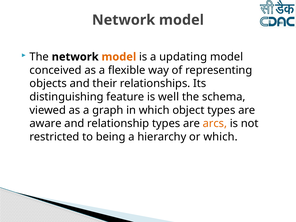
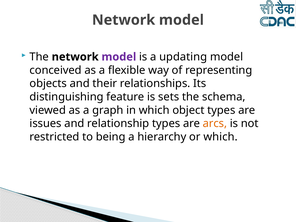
model colour: orange -> purple (119, 57)
well: well -> sets (169, 97)
aware: aware -> issues (46, 124)
